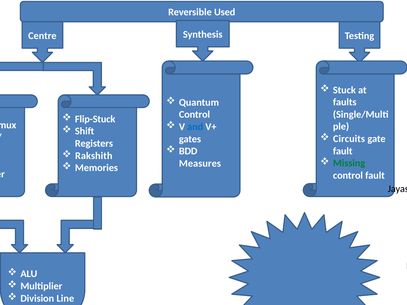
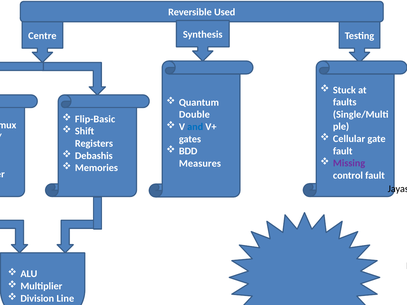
Control: Control -> Double (194, 115)
Flip-Stuck: Flip-Stuck -> Flip-Basic (95, 119)
Circuits: Circuits -> Cellular (349, 139)
Rakshith: Rakshith -> Debashis (94, 156)
Missing colour: green -> purple (349, 163)
